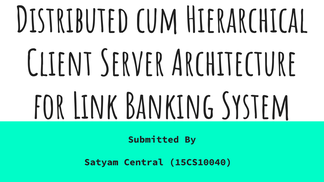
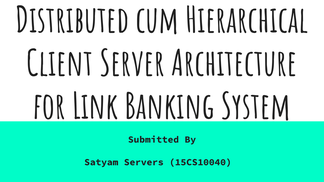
Central: Central -> Servers (144, 162)
